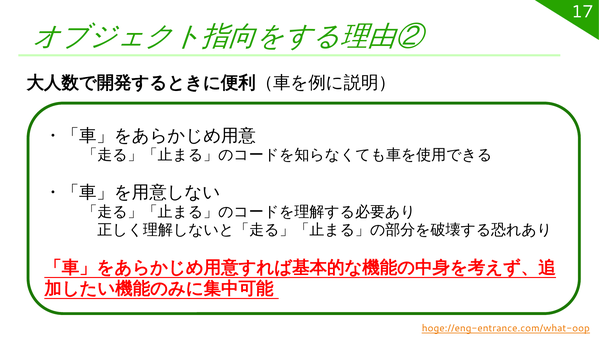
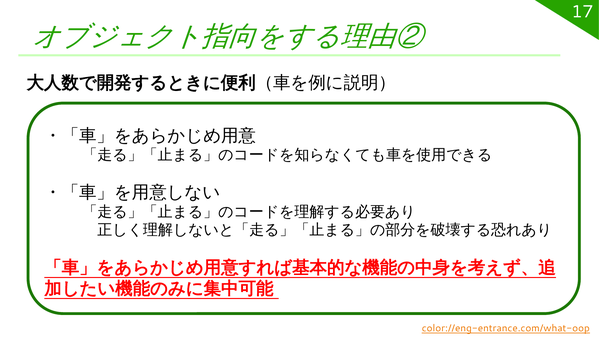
hoge://eng-entrance.com/what-oop: hoge://eng-entrance.com/what-oop -> color://eng-entrance.com/what-oop (506, 328)
